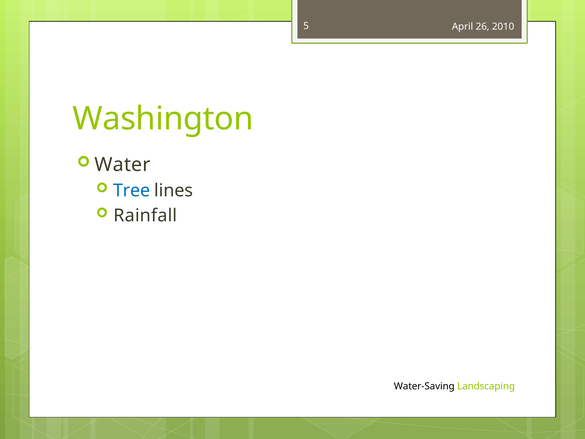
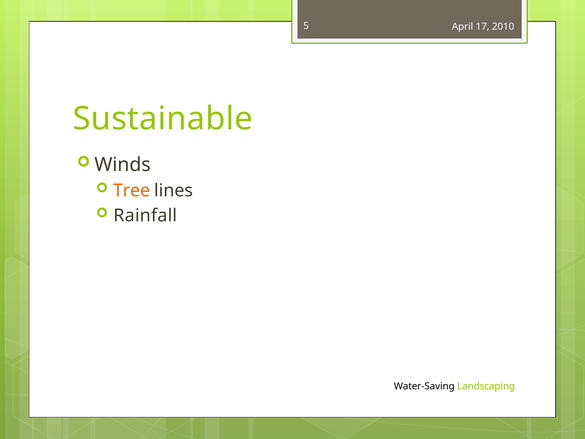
26: 26 -> 17 (483, 27)
Washington: Washington -> Sustainable (163, 119)
Water: Water -> Winds (123, 165)
Tree colour: blue -> orange (132, 191)
